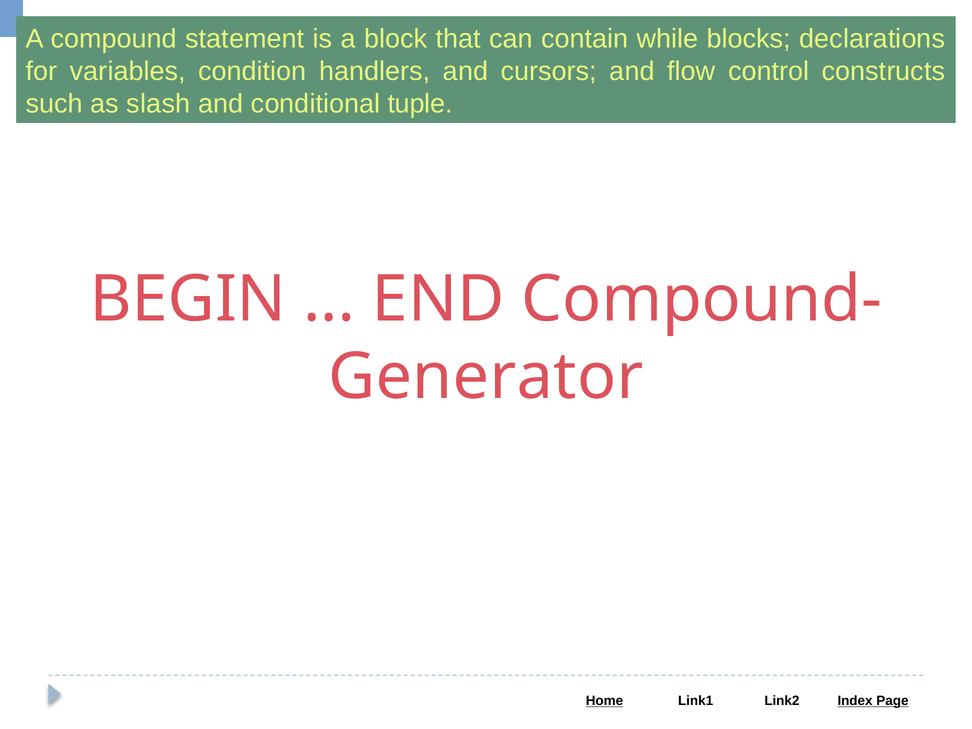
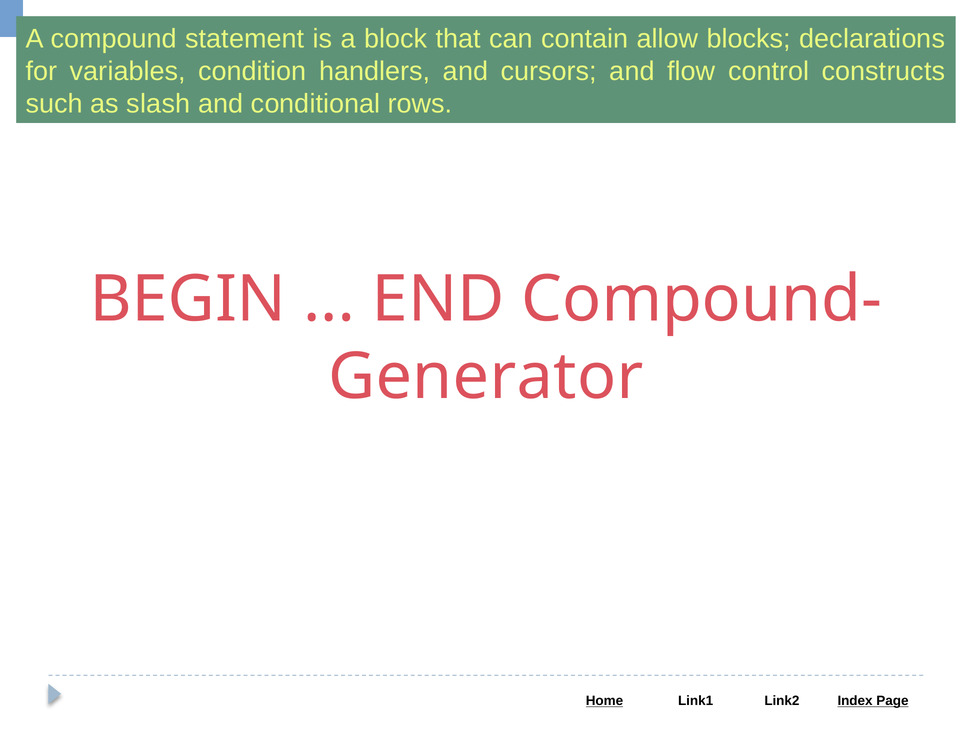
while: while -> allow (668, 39)
tuple: tuple -> rows (420, 104)
